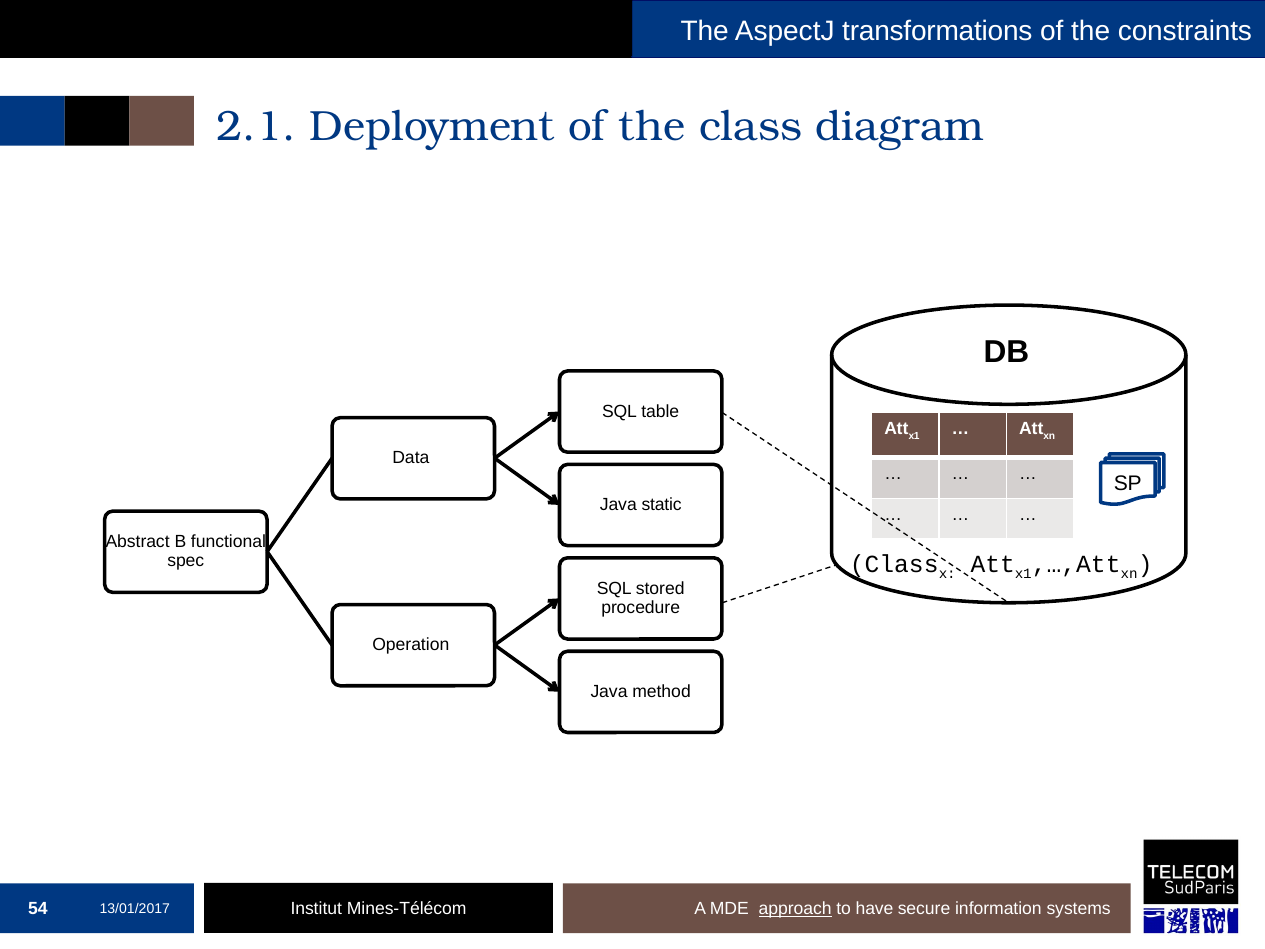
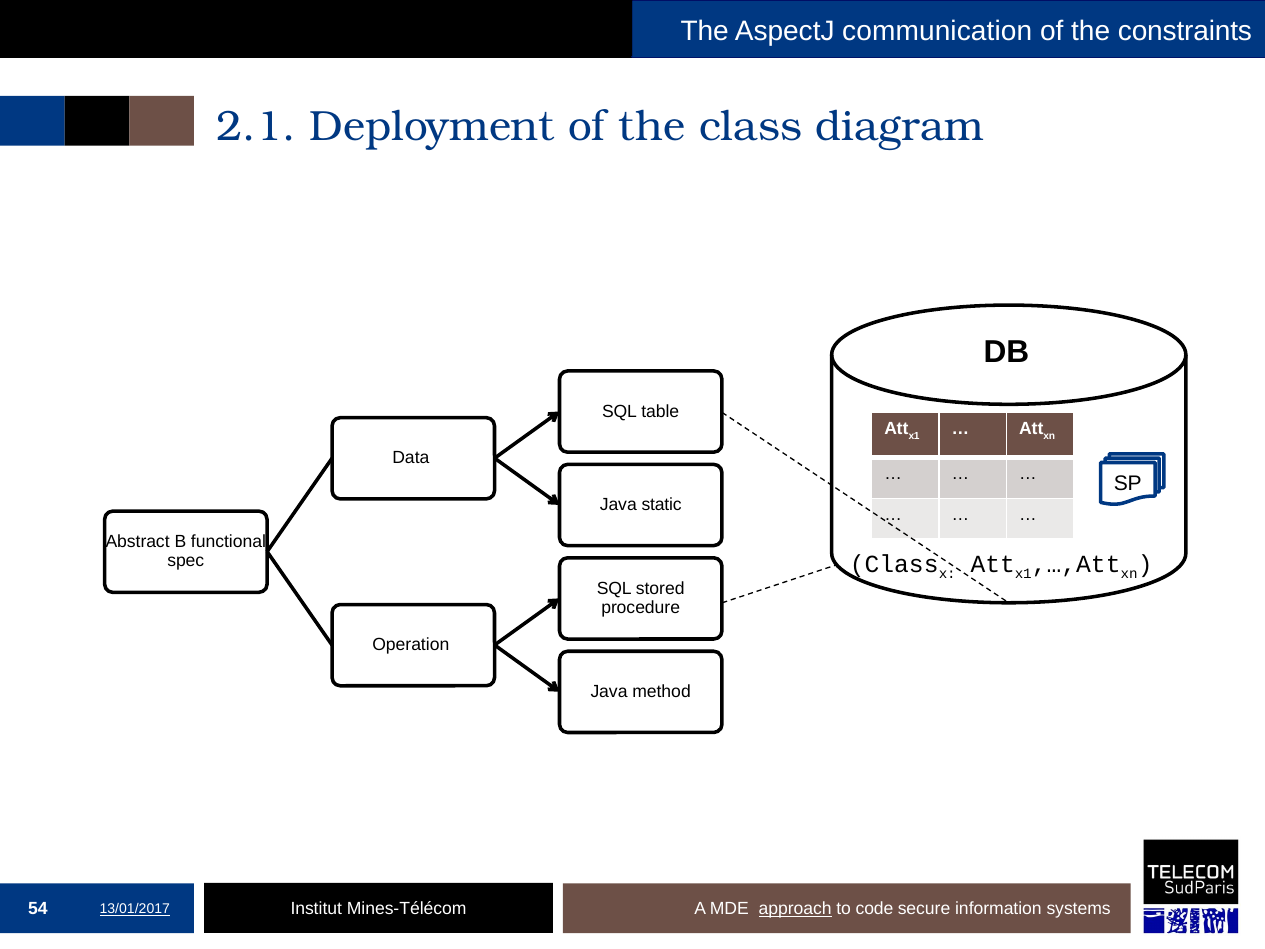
transformations: transformations -> communication (937, 31)
13/01/2017 underline: none -> present (135, 909)
have: have -> code (874, 909)
